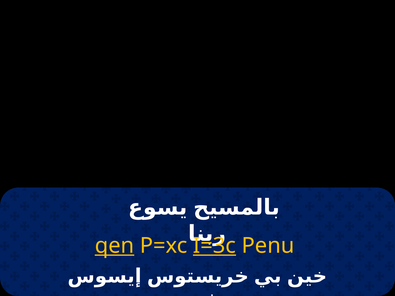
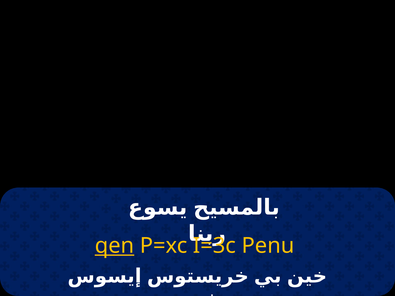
I=3c underline: present -> none (214, 246)
